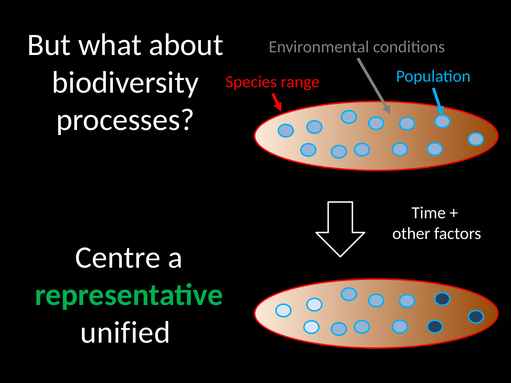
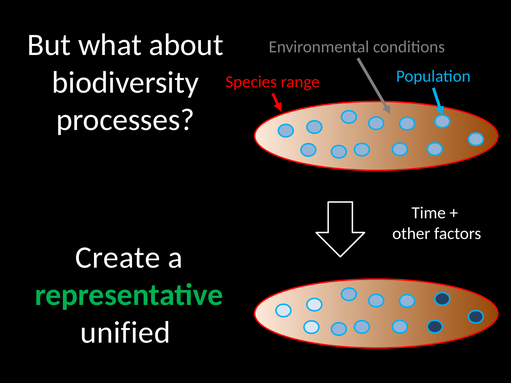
Centre: Centre -> Create (118, 258)
